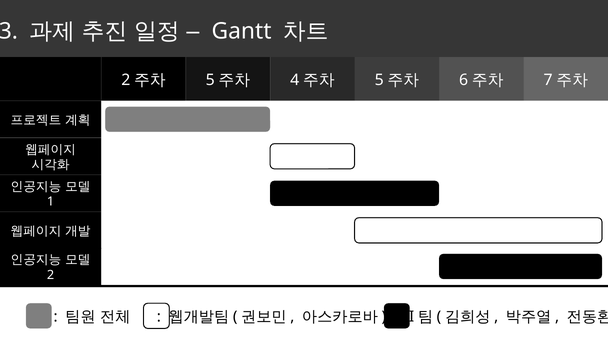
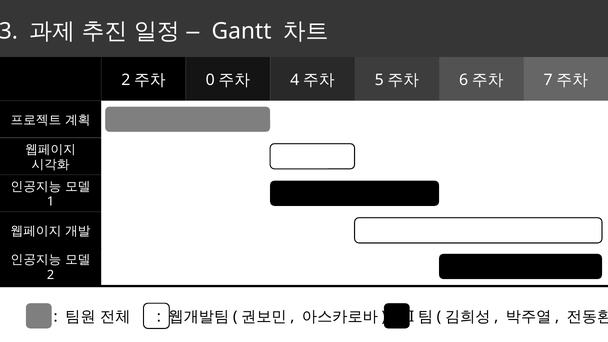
5: 5 -> 0 (210, 80)
